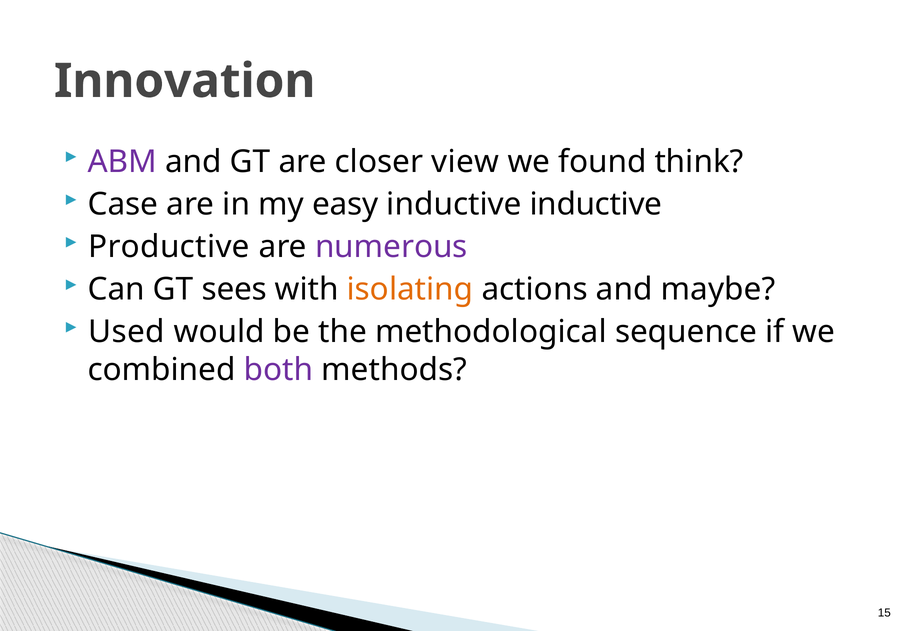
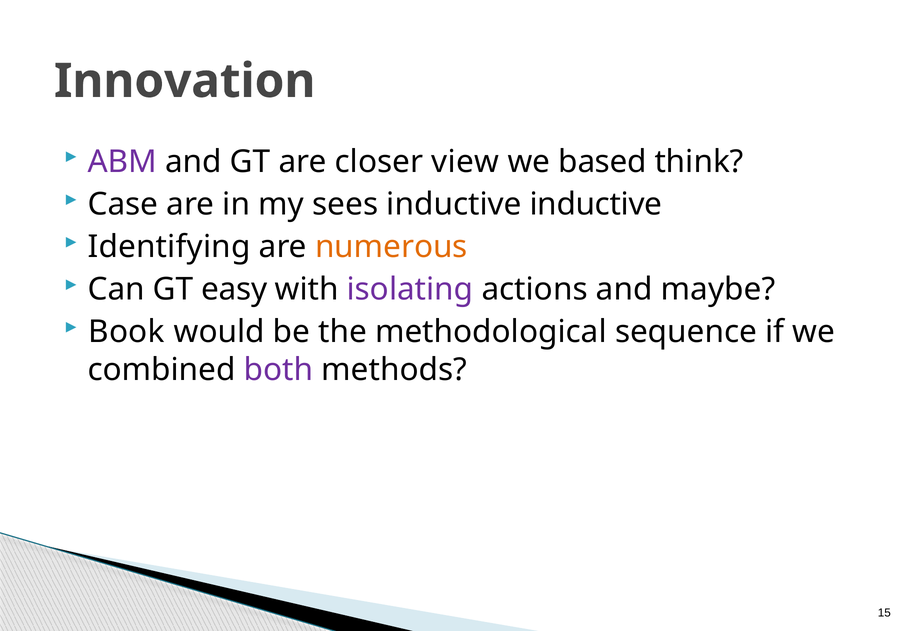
found: found -> based (603, 162)
easy: easy -> sees (345, 204)
Productive: Productive -> Identifying (169, 247)
numerous colour: purple -> orange (391, 247)
sees: sees -> easy (234, 289)
isolating colour: orange -> purple (410, 289)
Used: Used -> Book (126, 332)
